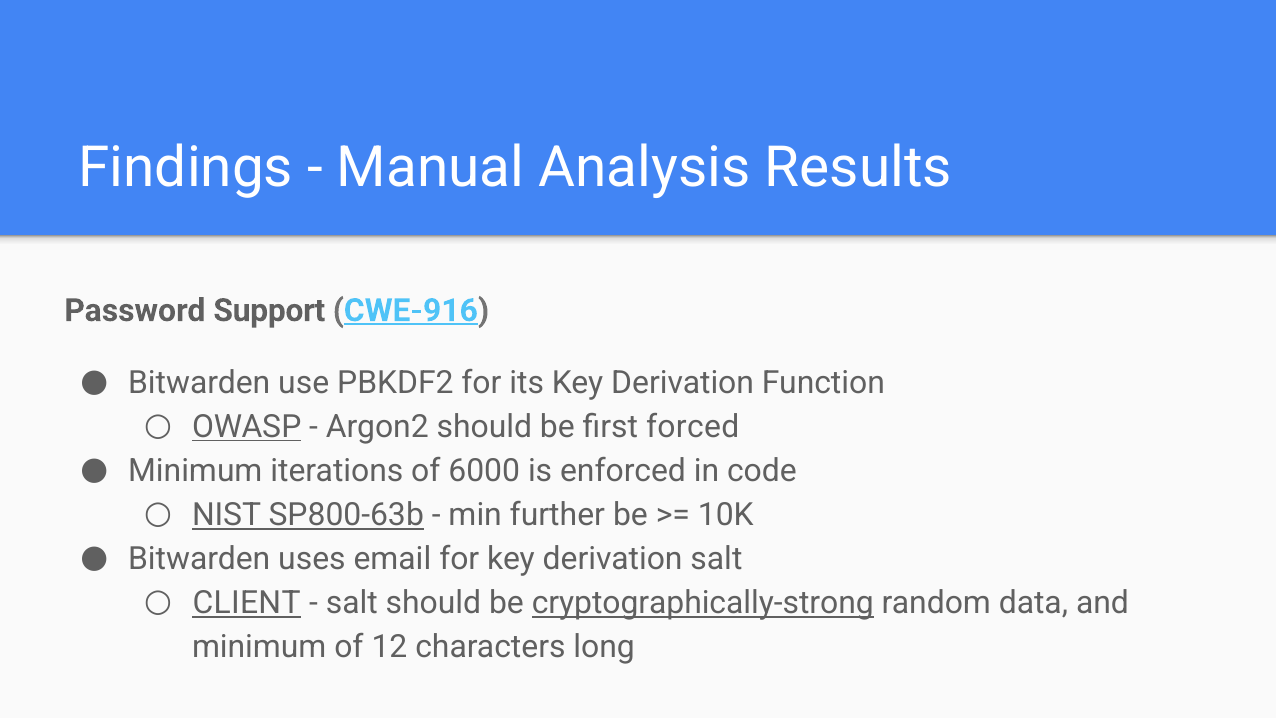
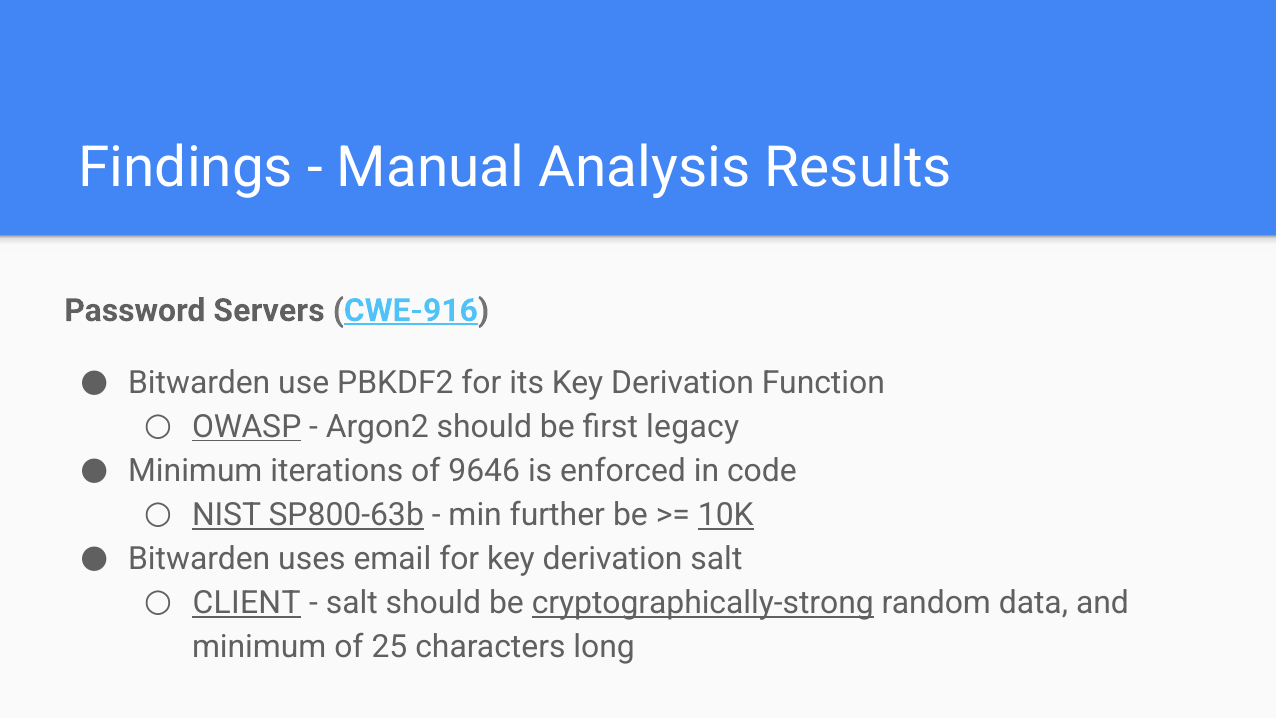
Support: Support -> Servers (269, 310)
forced: forced -> legacy (693, 427)
6000: 6000 -> 9646 (484, 471)
10K underline: none -> present (726, 515)
12: 12 -> 25 (389, 647)
